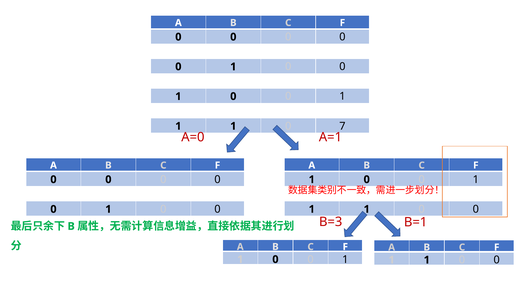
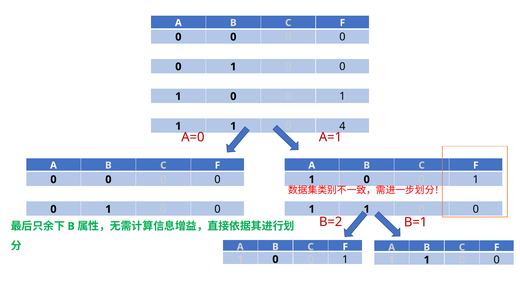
7: 7 -> 4 (342, 126)
B=3: B=3 -> B=2 (331, 221)
